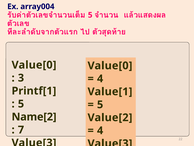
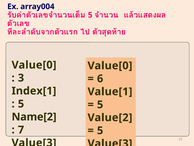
4: 4 -> 6 (100, 78)
Printf[1: Printf[1 -> Index[1 (34, 91)
4: 4 -> 5 (100, 130)
